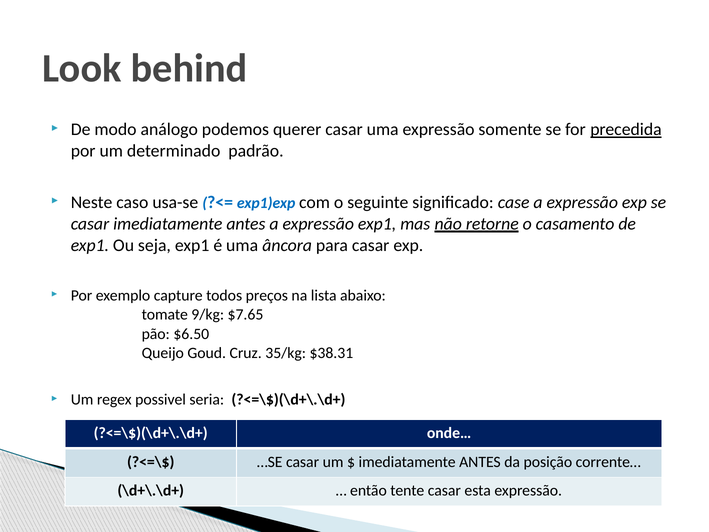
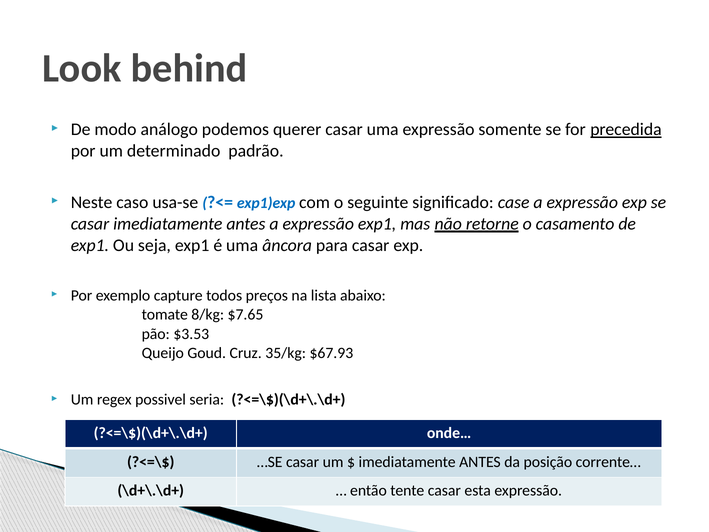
9/kg: 9/kg -> 8/kg (208, 315)
$6.50: $6.50 -> $3.53 (191, 334)
$38.31: $38.31 -> $67.93 (331, 353)
